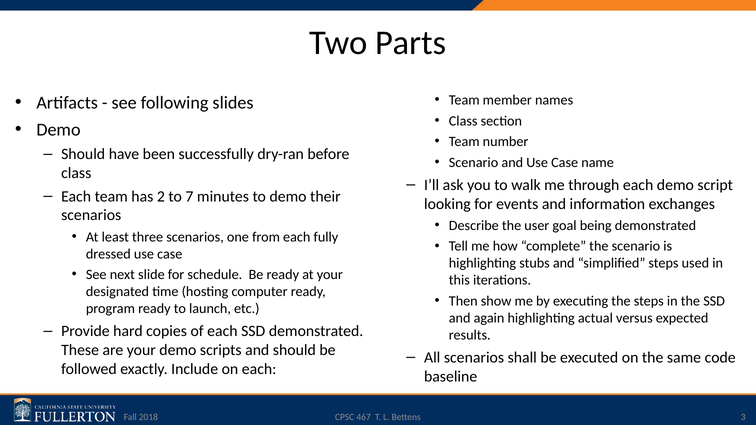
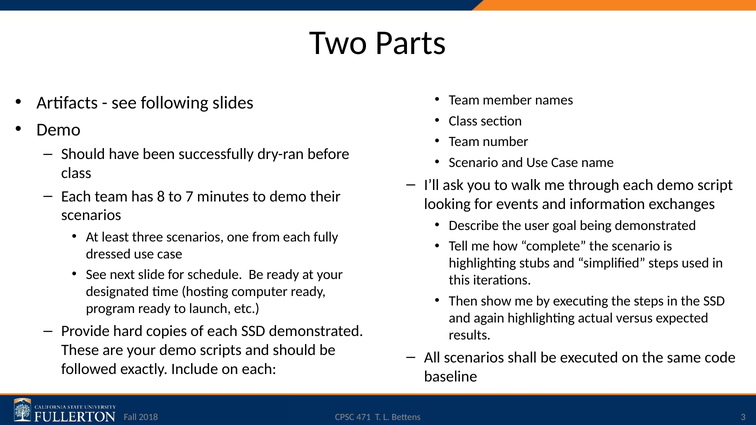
2: 2 -> 8 (161, 196)
467: 467 -> 471 (364, 417)
